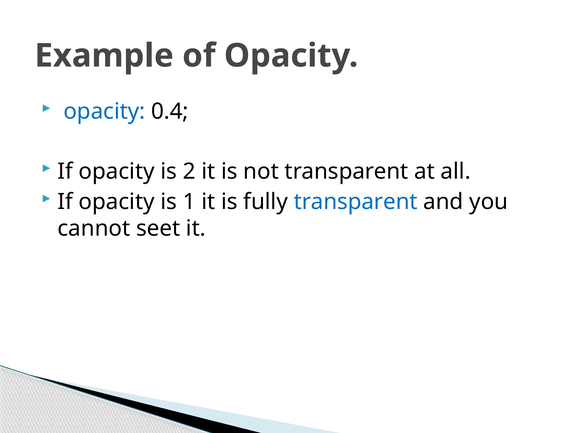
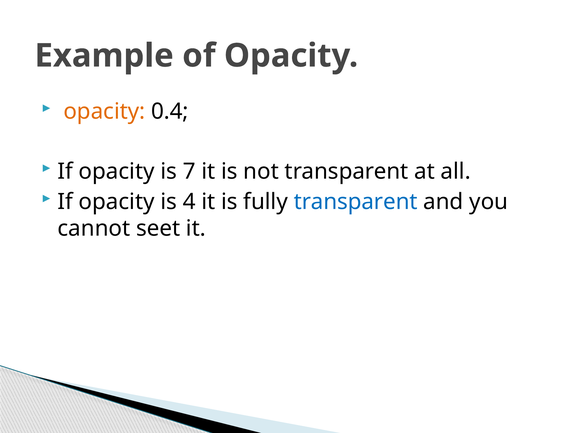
opacity colour: blue -> orange (104, 111)
2: 2 -> 7 (189, 171)
1: 1 -> 4 (189, 202)
